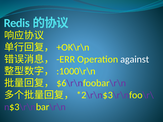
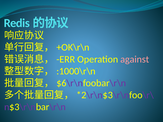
against colour: white -> pink (135, 59)
